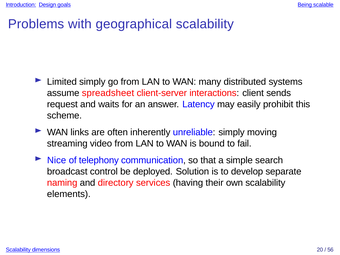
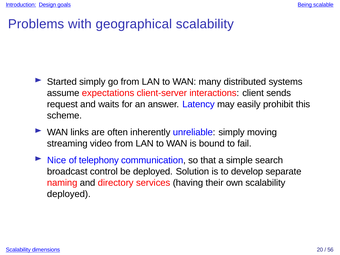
Limited: Limited -> Started (62, 82)
spreadsheet: spreadsheet -> expectations (108, 93)
elements: elements -> deployed (69, 194)
